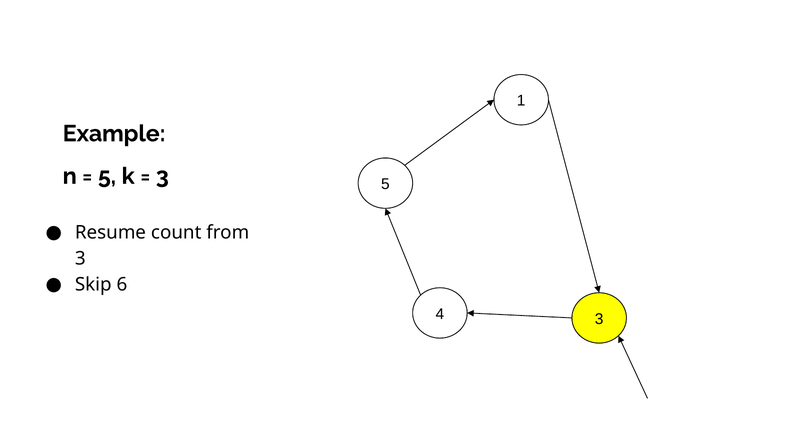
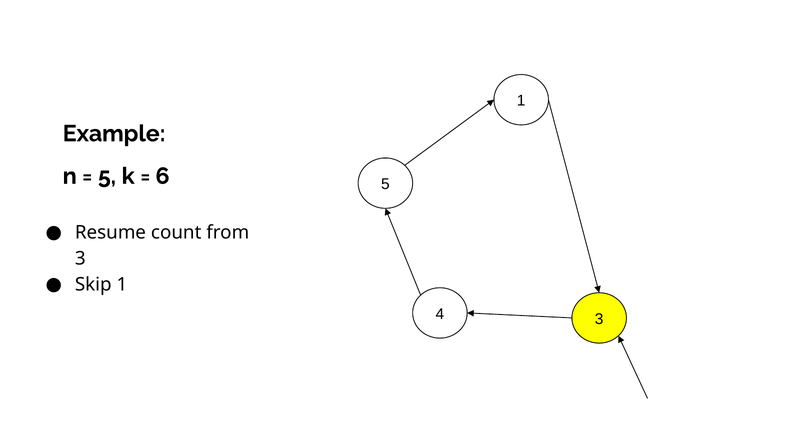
3: 3 -> 6 (163, 176)
Skip 6: 6 -> 1 (122, 284)
